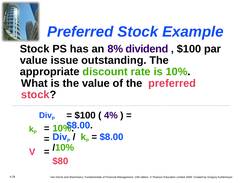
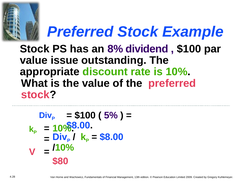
4%: 4% -> 5% (111, 115)
